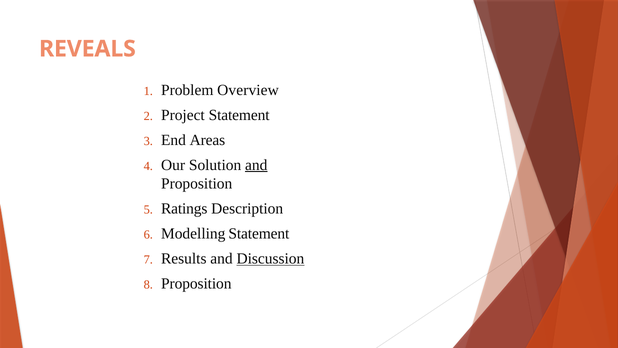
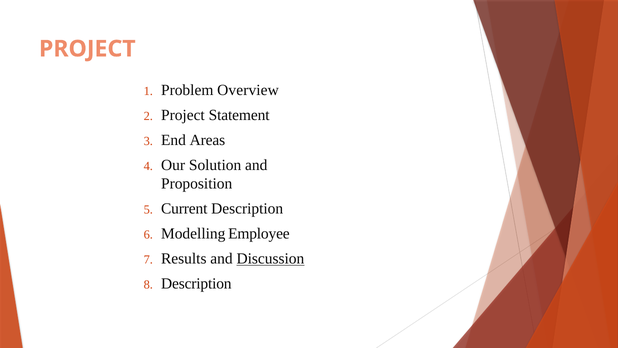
REVEALS: REVEALS -> PROJECT (87, 49)
and underline: present -> none (256, 165)
Ratings: Ratings -> Current (184, 208)
Modelling Statement: Statement -> Employee (259, 233)
Proposition: Proposition -> Description (196, 283)
